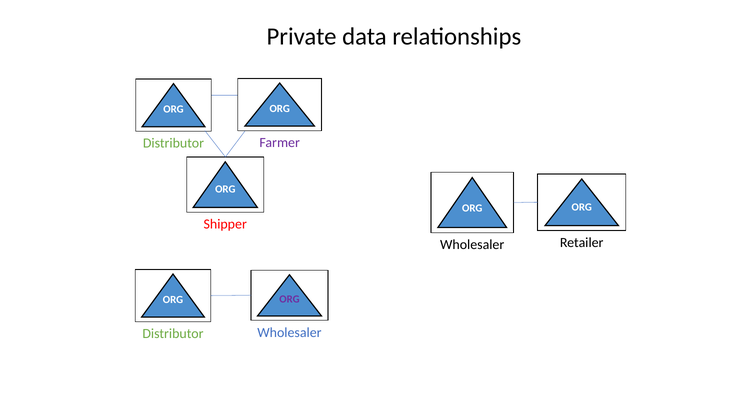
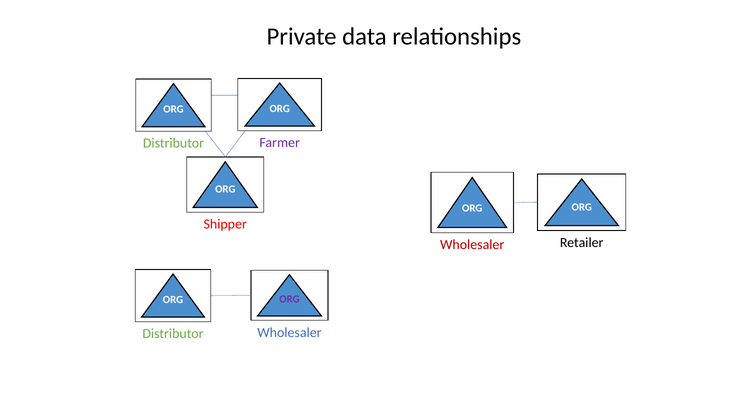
Wholesaler colour: black -> red (472, 245)
